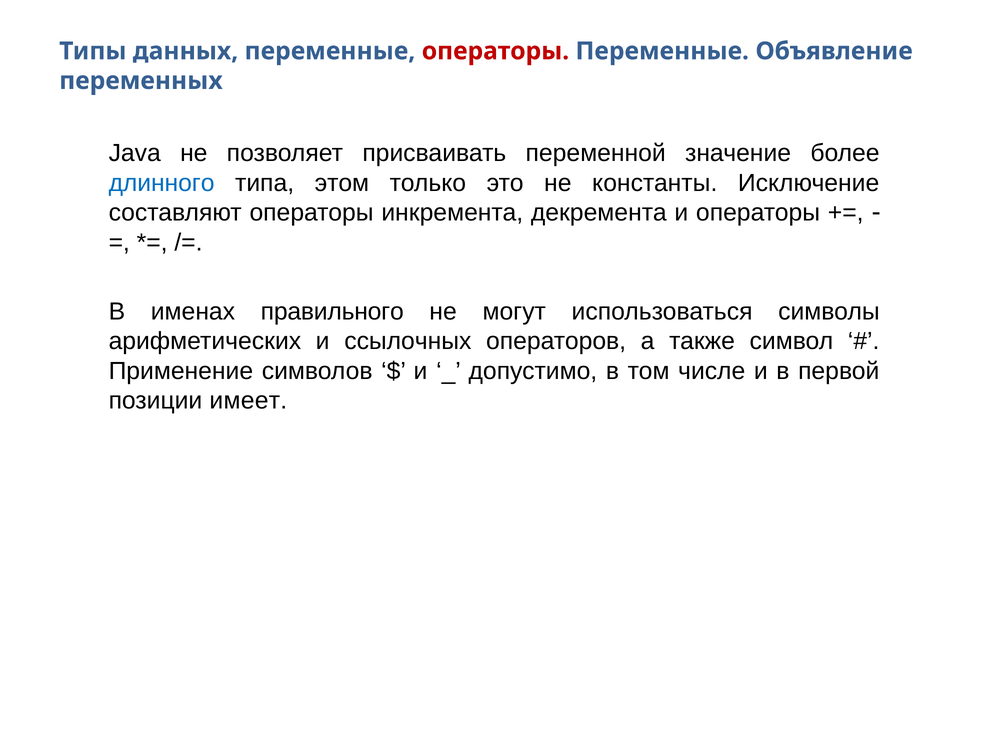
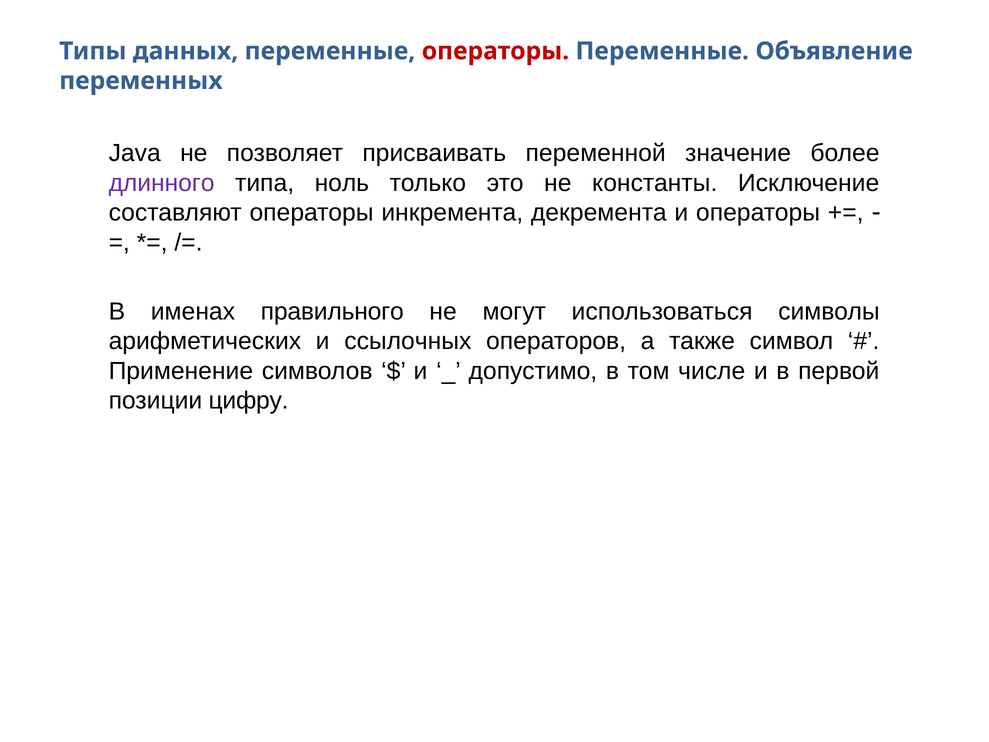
длинного colour: blue -> purple (162, 183)
этом: этом -> ноль (342, 183)
имеет: имеет -> цифру (249, 401)
